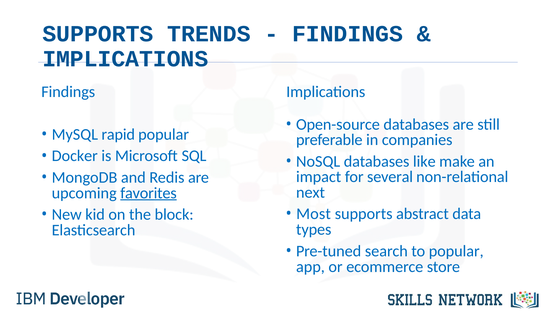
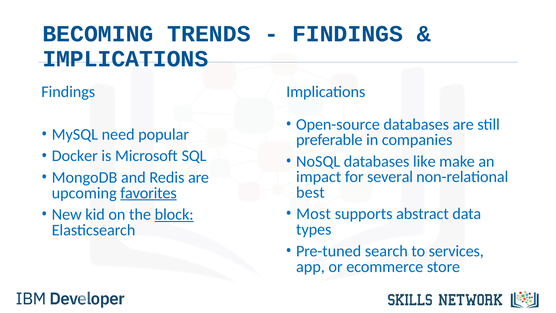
SUPPORTS: SUPPORTS -> BECOMING (98, 34)
rapid: rapid -> need (118, 134)
next: next -> best (310, 192)
block underline: none -> present (174, 214)
to popular: popular -> services (456, 251)
